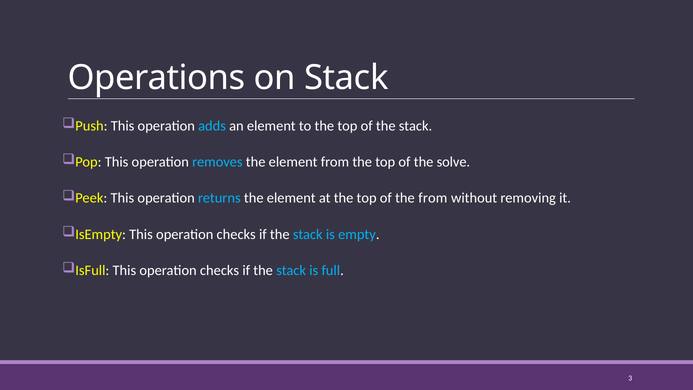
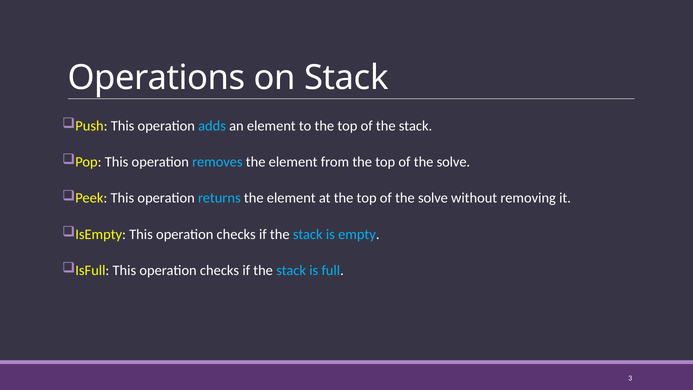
from: from -> solve (433, 198)
